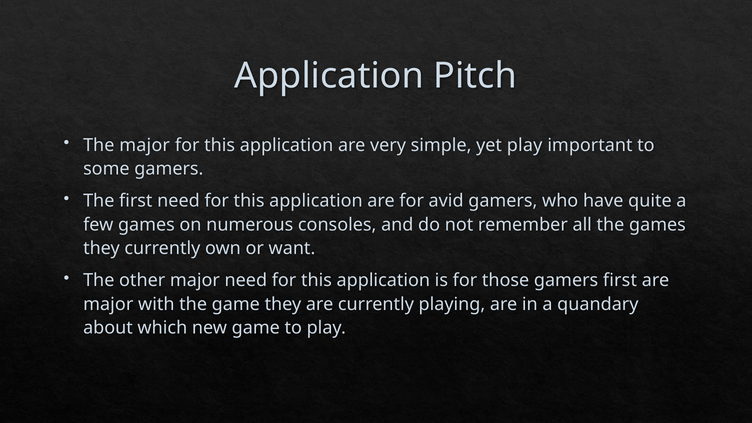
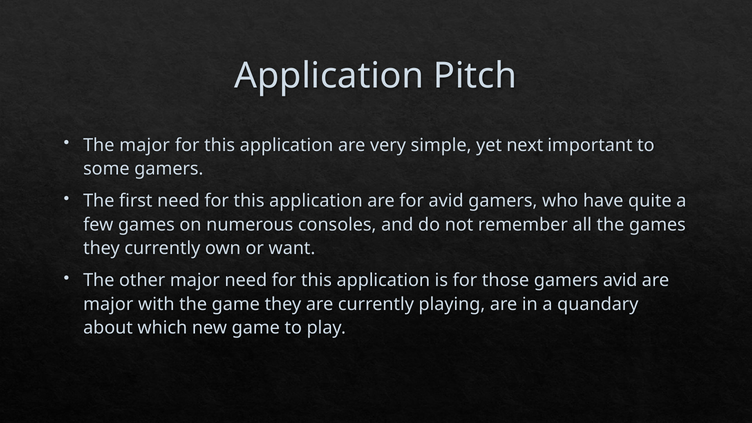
yet play: play -> next (525, 145)
gamers first: first -> avid (620, 281)
